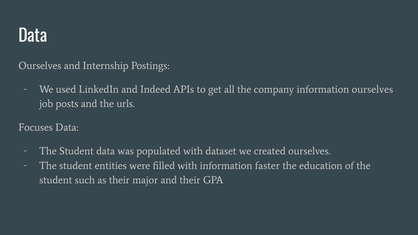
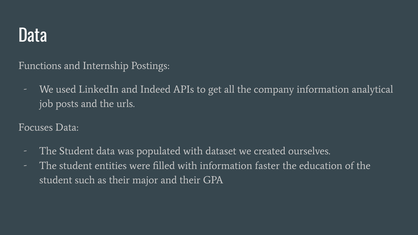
Ourselves: Ourselves -> Functions (40, 66)
information ourselves: ourselves -> analytical (372, 89)
